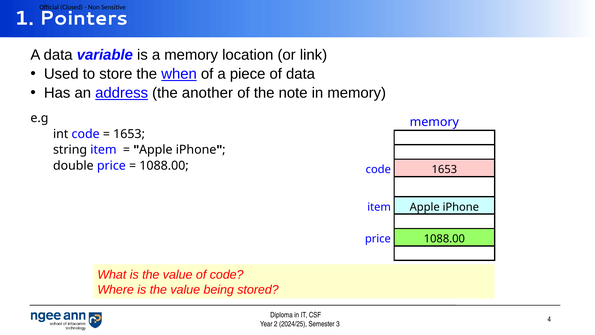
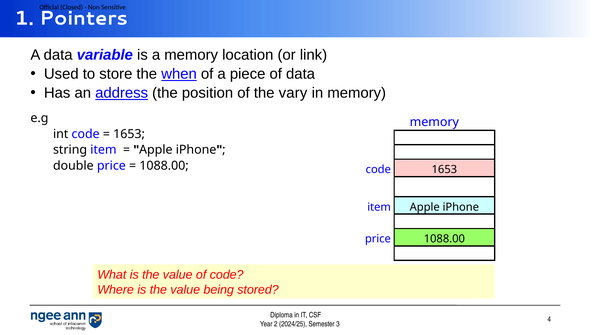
another: another -> position (208, 93)
note: note -> vary (293, 93)
